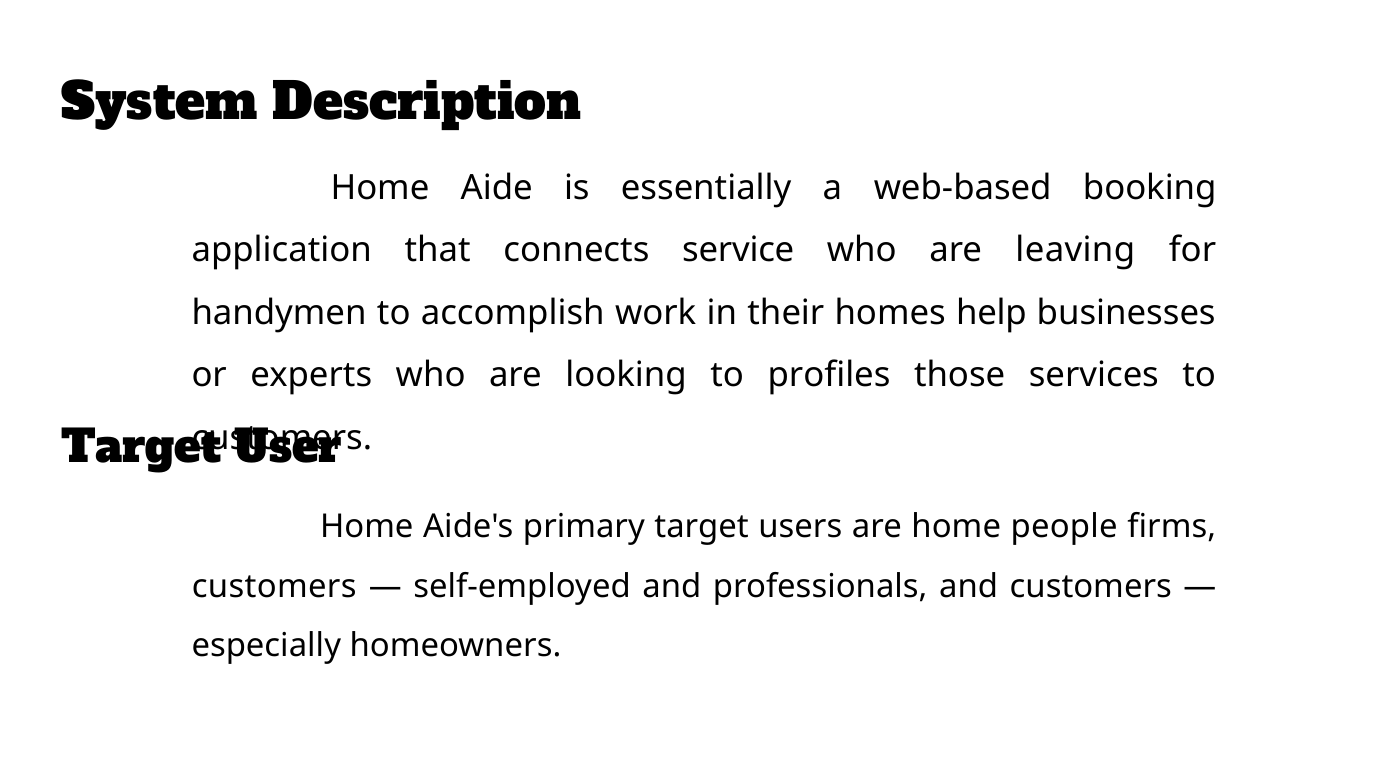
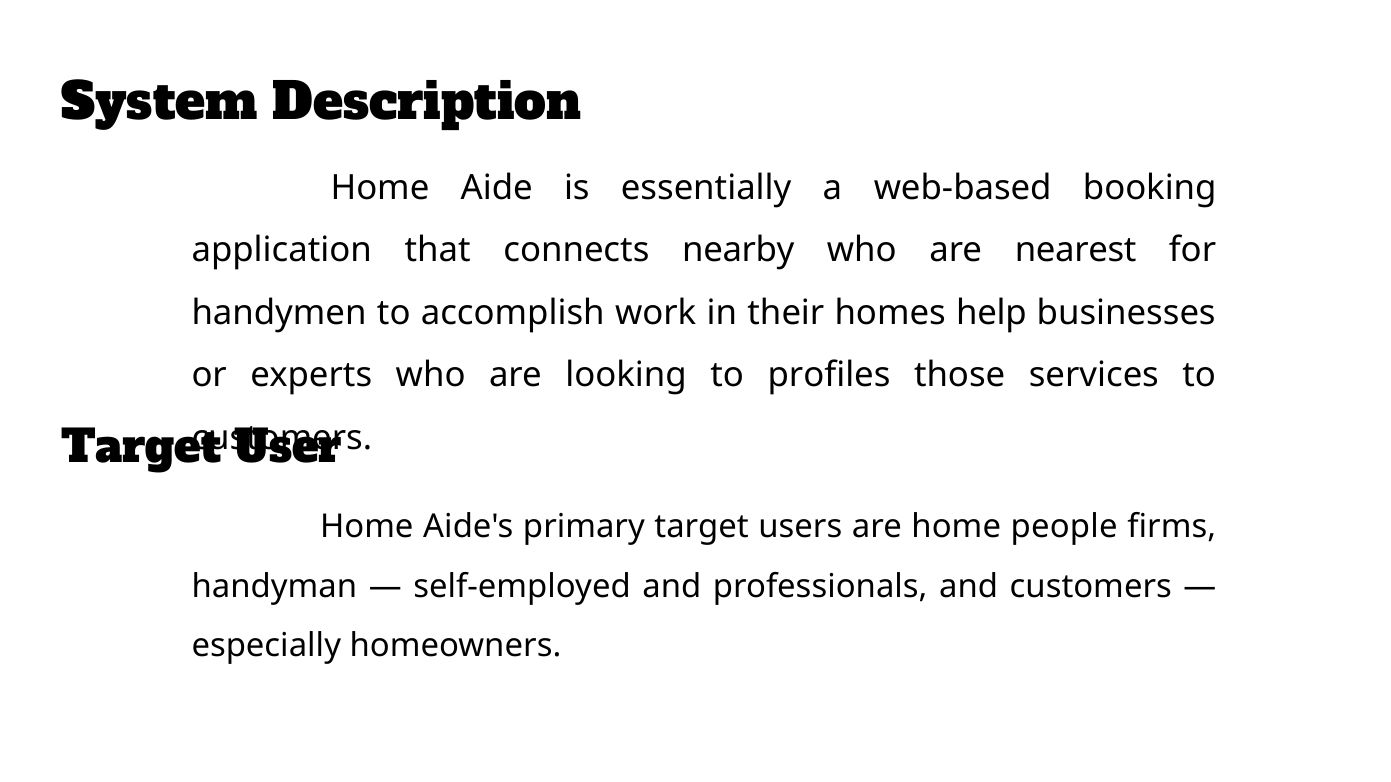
service: service -> nearby (738, 250)
leaving: leaving -> nearest (1076, 250)
customers: customers -> handyman (274, 587)
